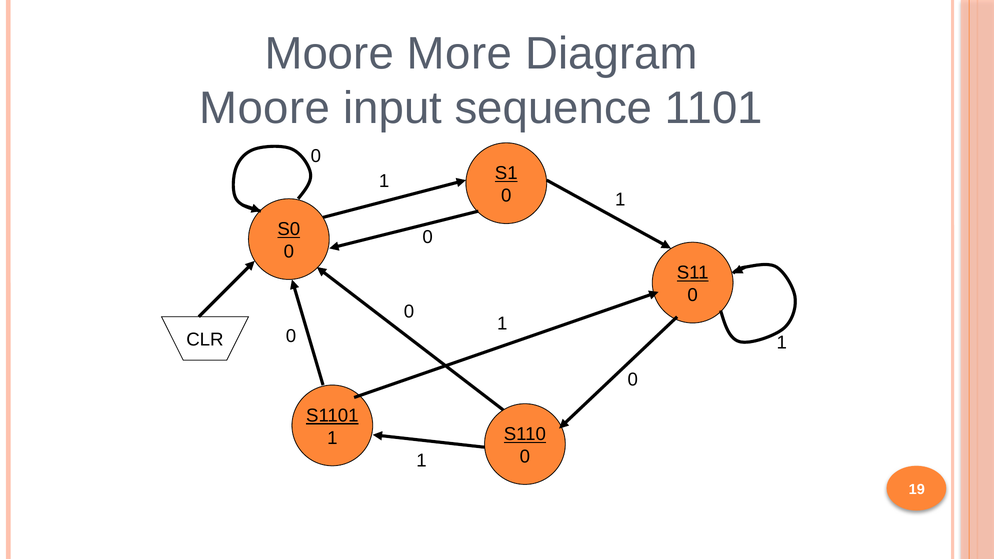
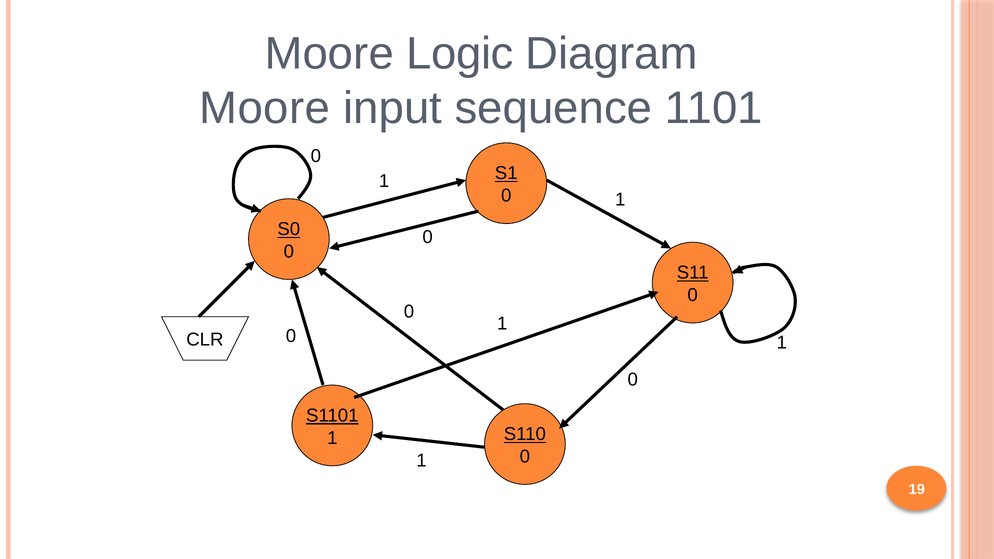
More: More -> Logic (460, 54)
